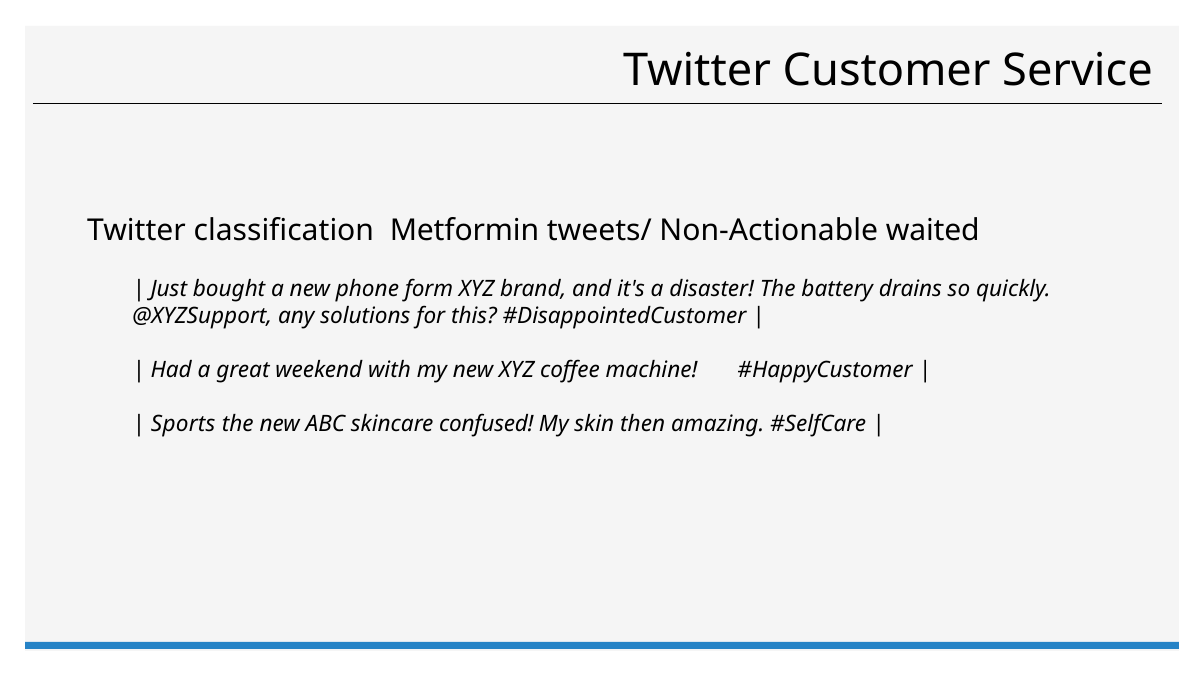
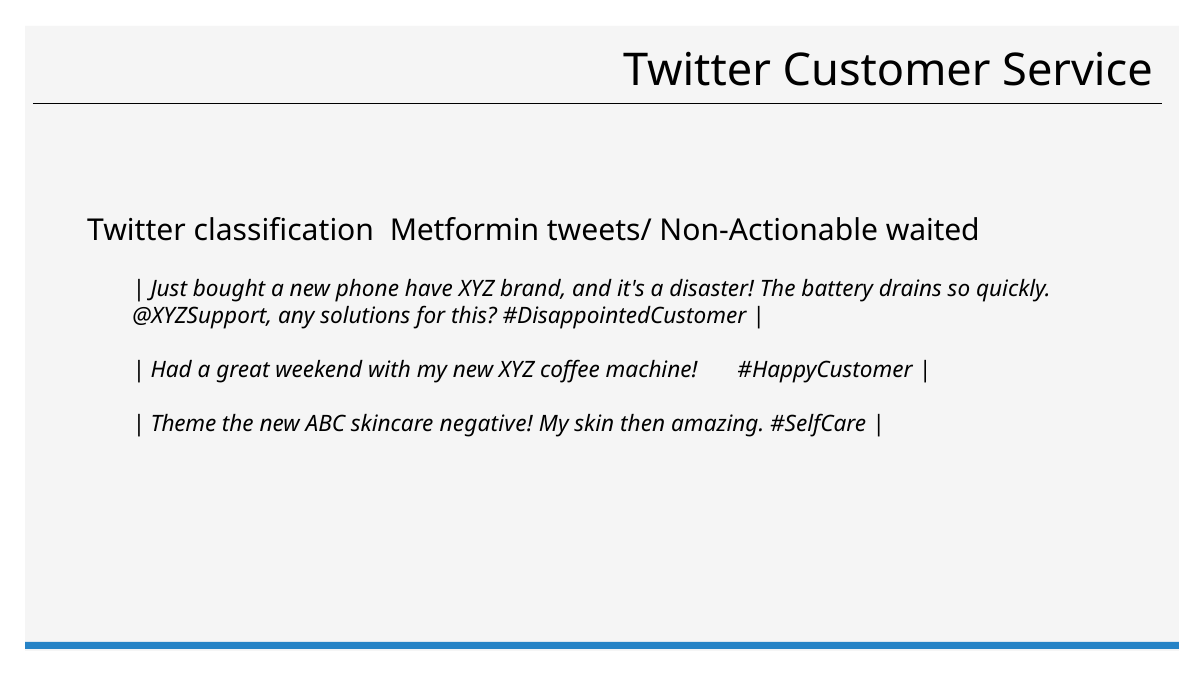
form: form -> have (429, 289)
Sports: Sports -> Theme (183, 424)
confused: confused -> negative (486, 424)
